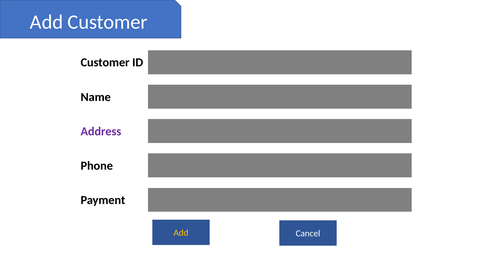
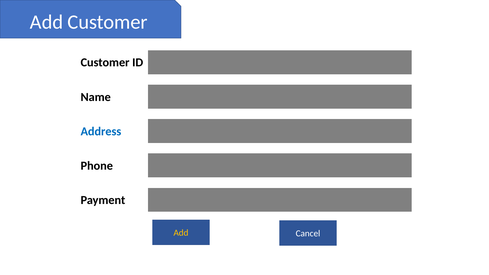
Address colour: purple -> blue (101, 131)
